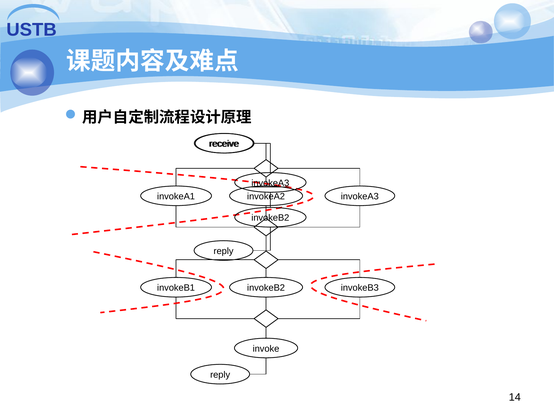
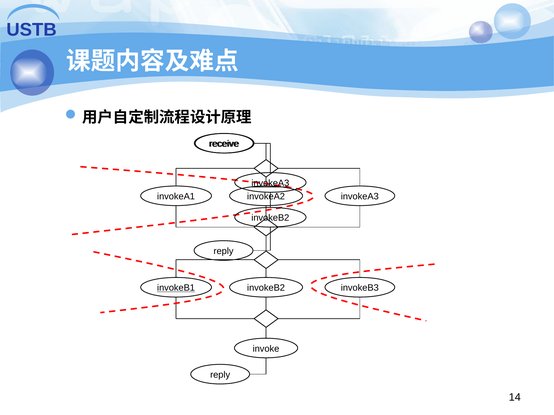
invokeB1 underline: none -> present (176, 288)
